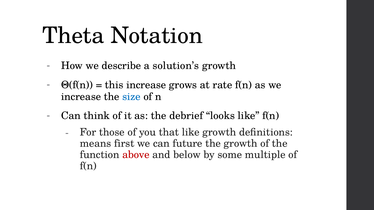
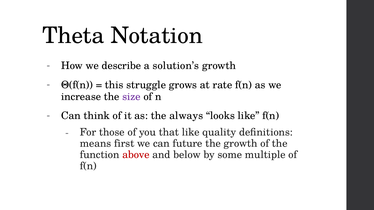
this increase: increase -> struggle (146, 85)
size colour: blue -> purple (131, 97)
debrief: debrief -> always (186, 116)
like growth: growth -> quality (219, 133)
